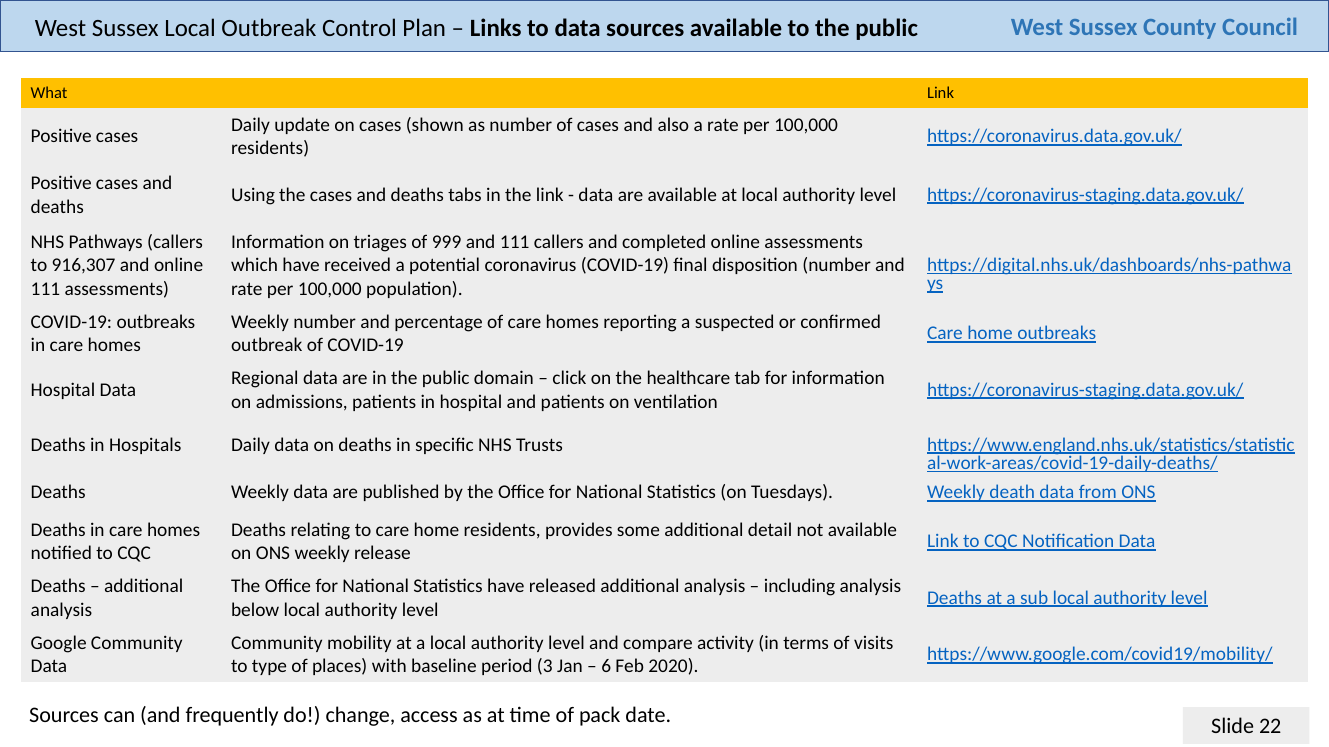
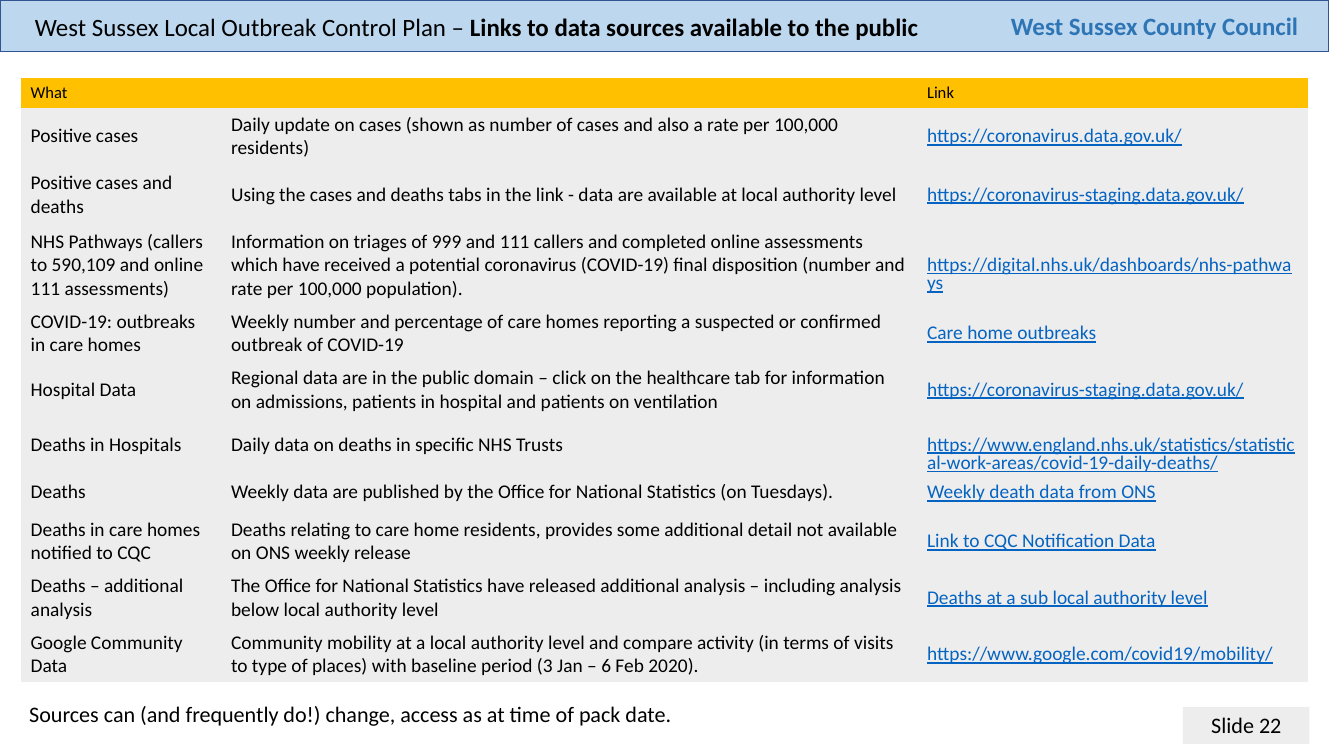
916,307: 916,307 -> 590,109 (84, 266)
